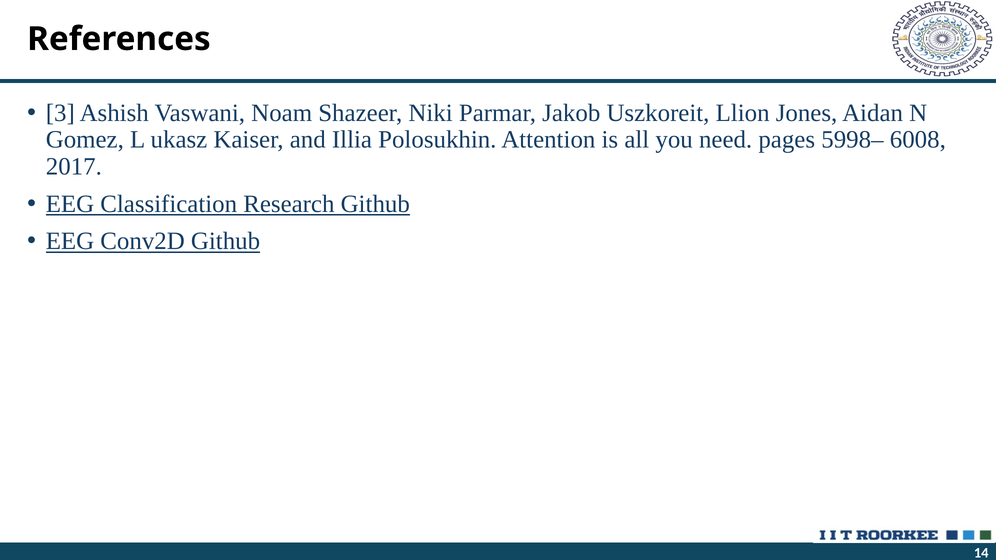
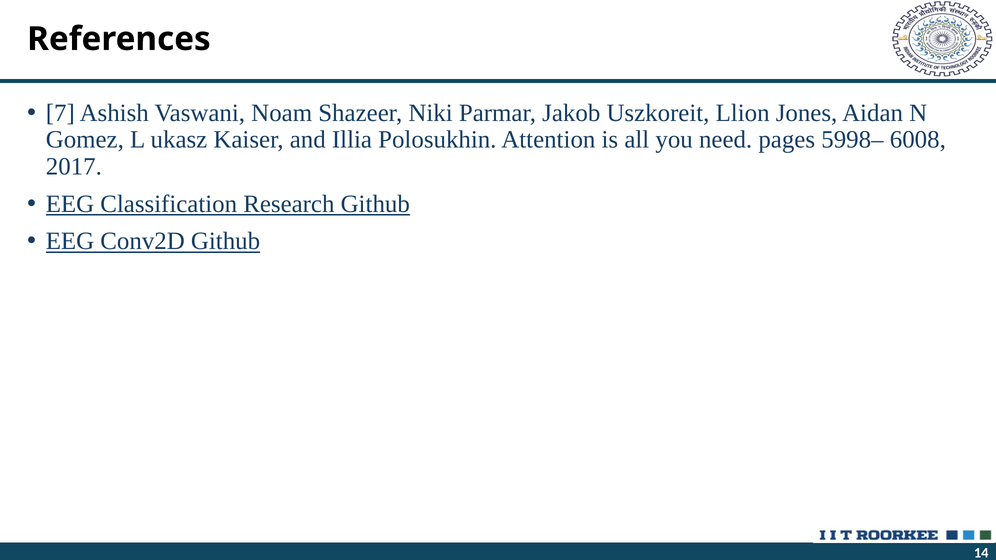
3: 3 -> 7 (60, 113)
